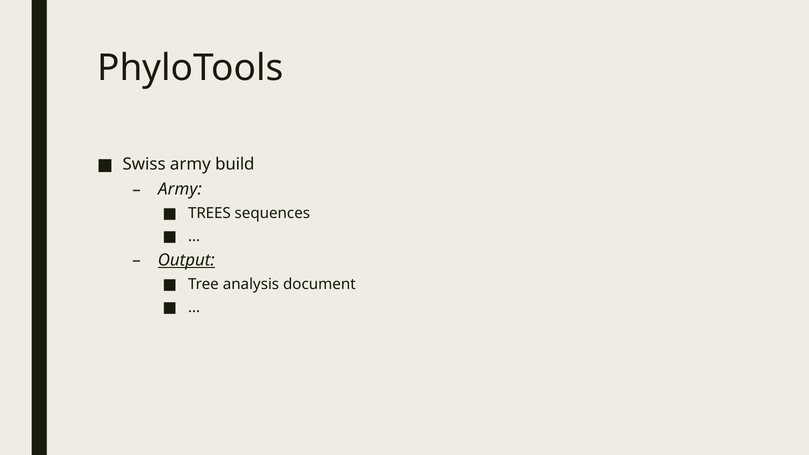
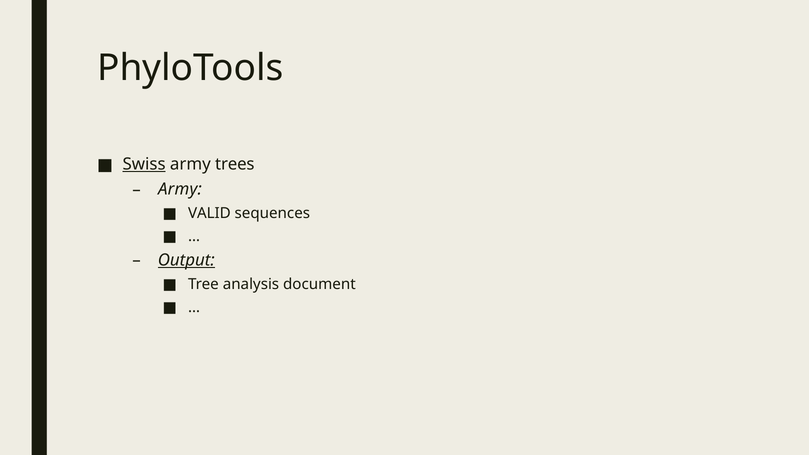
Swiss underline: none -> present (144, 164)
build: build -> trees (235, 164)
TREES: TREES -> VALID (209, 213)
